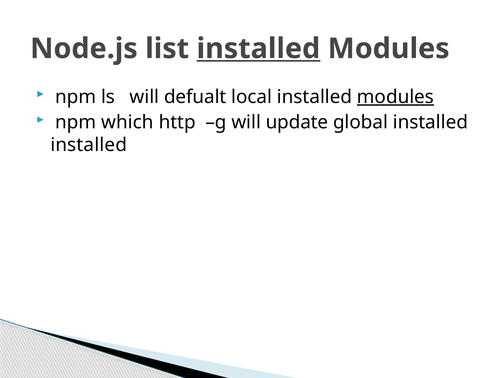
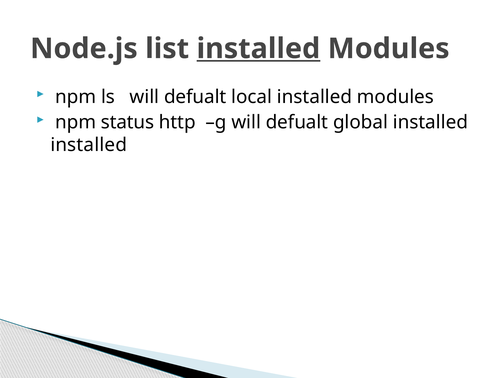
modules underline: present -> none (395, 97)
which: which -> status (128, 122)
g will update: update -> defualt (297, 122)
